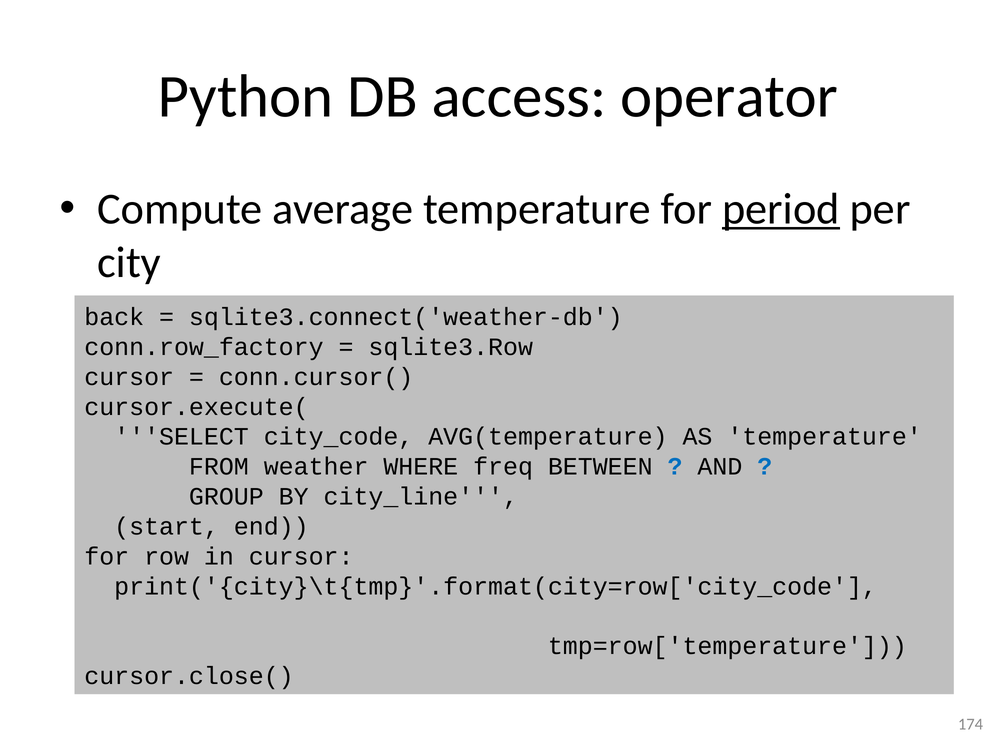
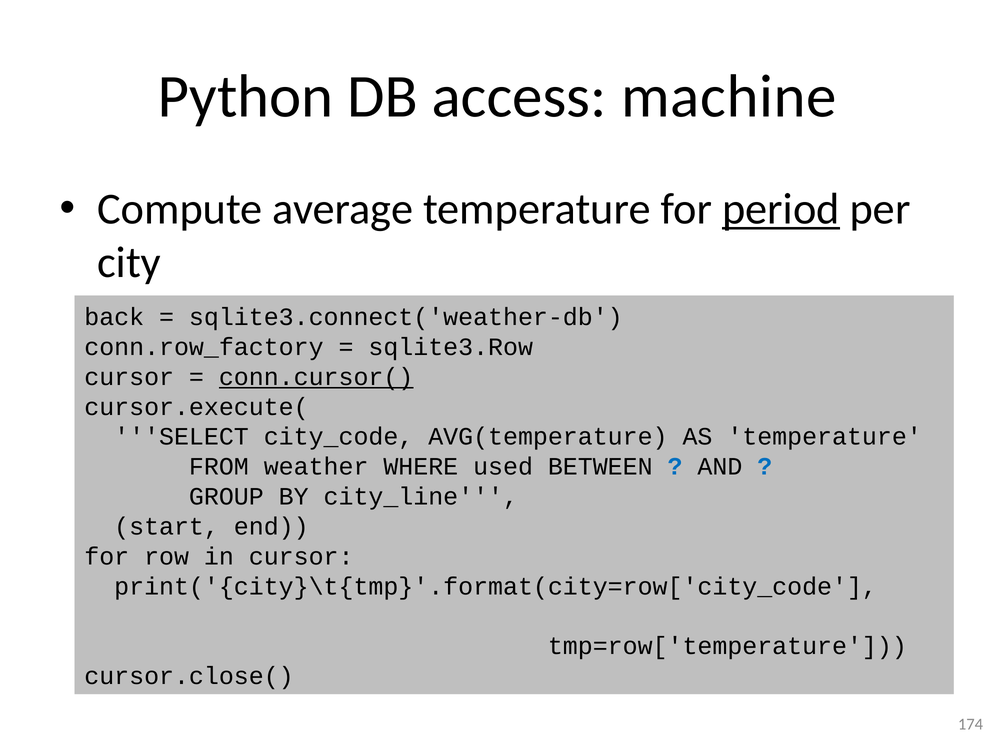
operator: operator -> machine (729, 97)
conn.cursor( underline: none -> present (316, 377)
freq: freq -> used (503, 466)
